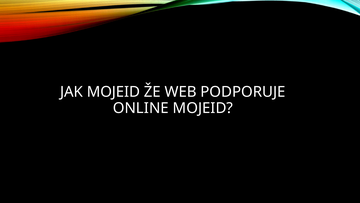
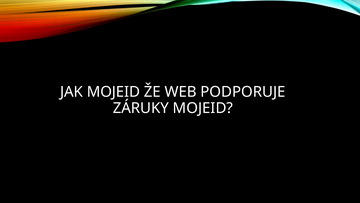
ONLINE: ONLINE -> ZÁRUKY (141, 108)
